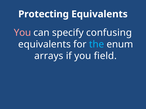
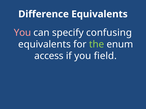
Protecting: Protecting -> Difference (44, 14)
the colour: light blue -> light green (97, 44)
arrays: arrays -> access (49, 56)
